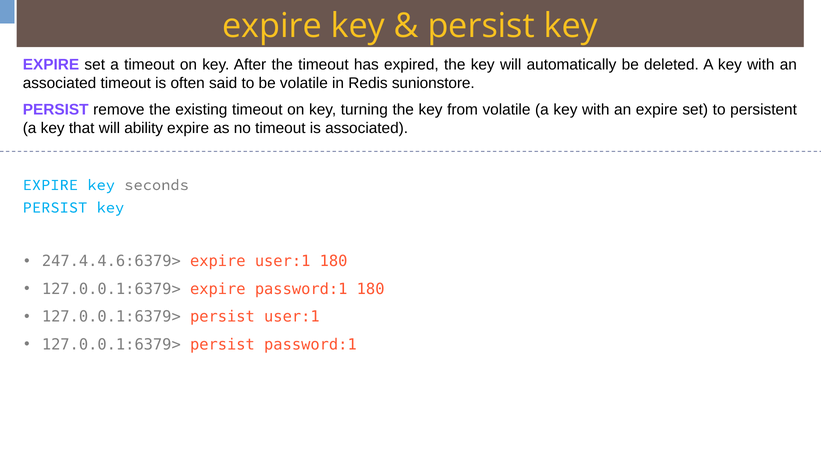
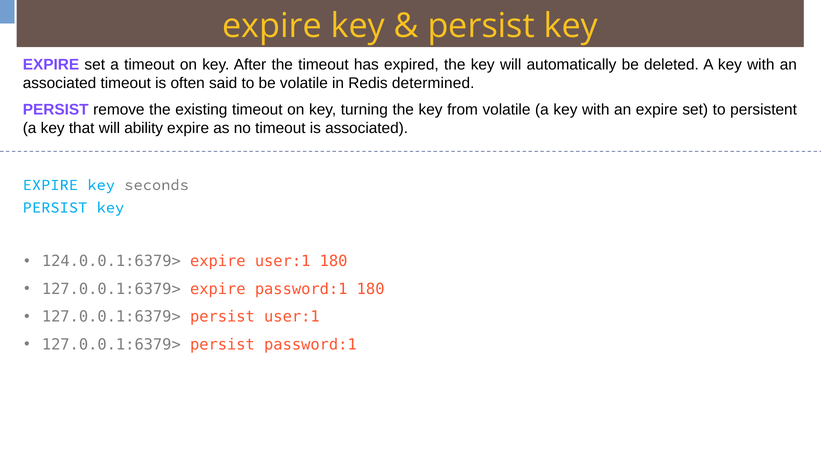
sunionstore: sunionstore -> determined (433, 83)
247.4.4.6:6379>: 247.4.4.6:6379> -> 124.0.0.1:6379> (111, 261)
